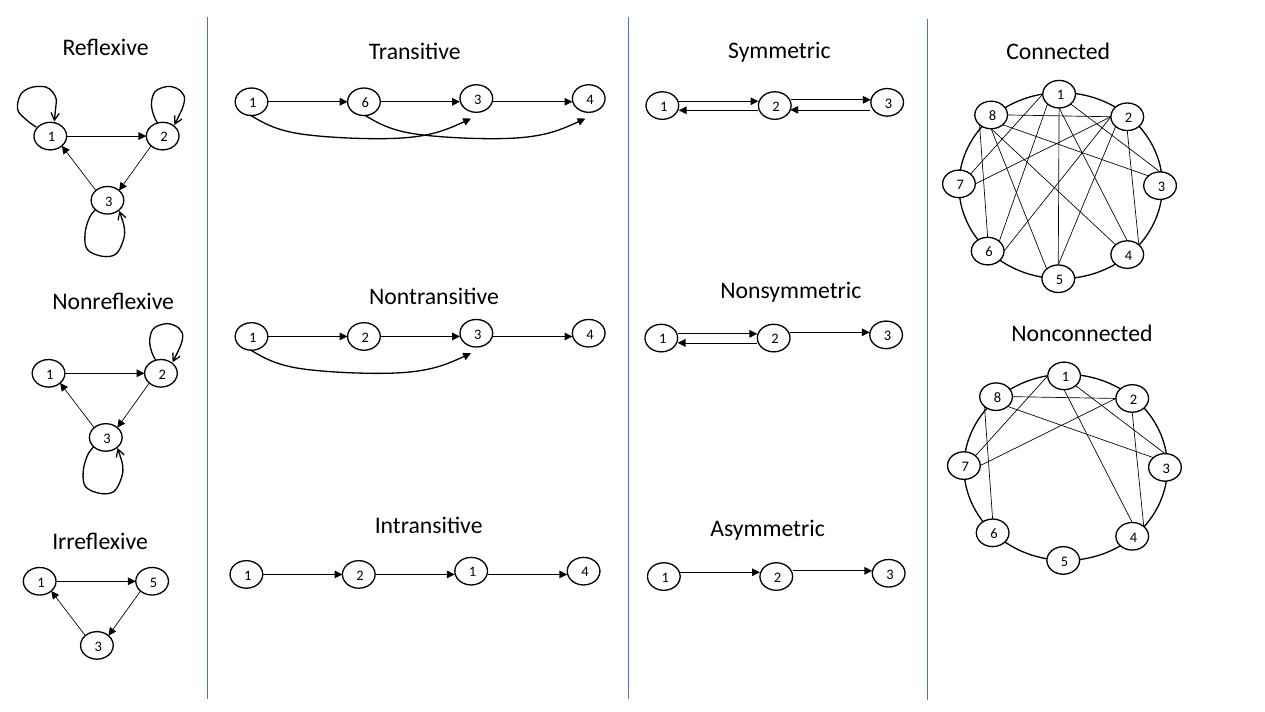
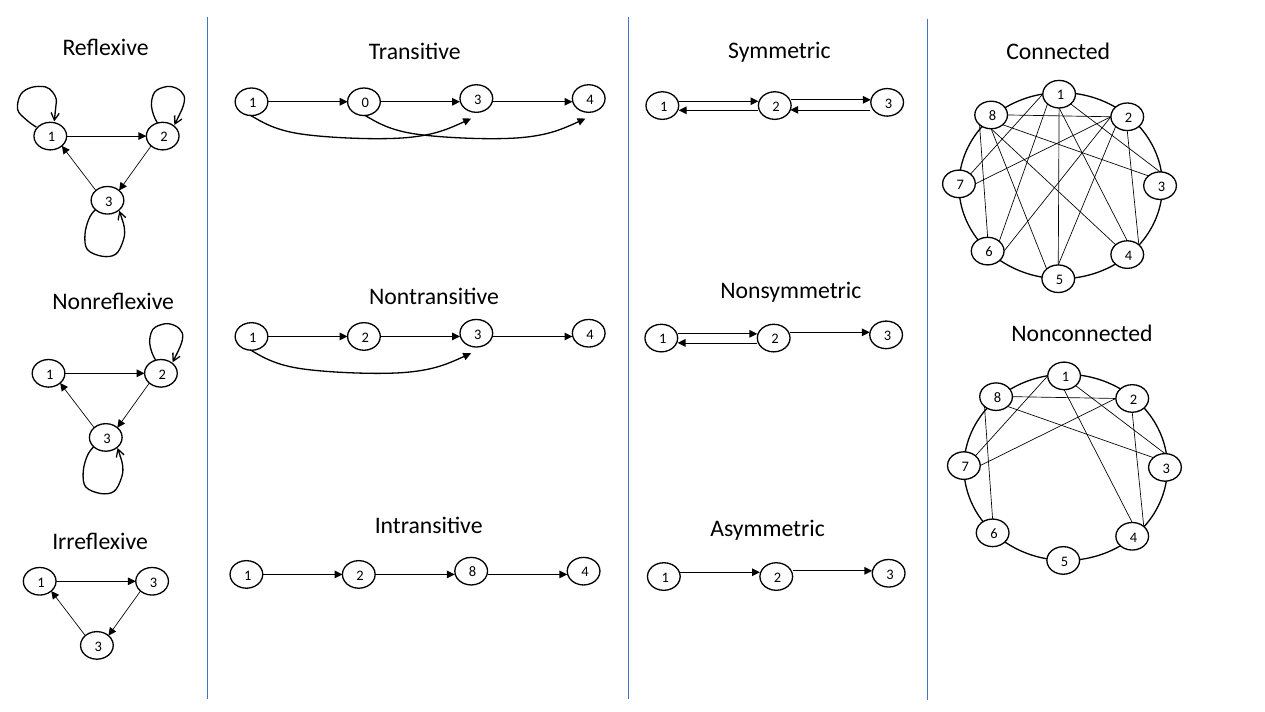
1 6: 6 -> 0 (365, 103)
2 1: 1 -> 8 (473, 572)
1 5: 5 -> 3 (153, 582)
